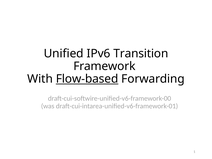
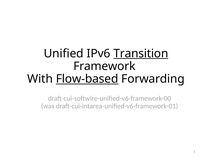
Transition underline: none -> present (141, 53)
